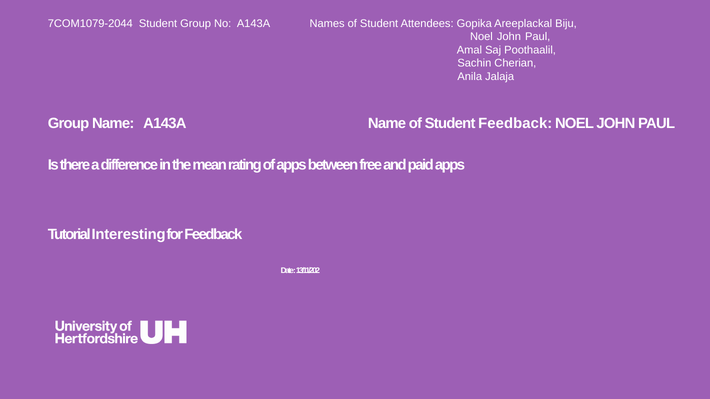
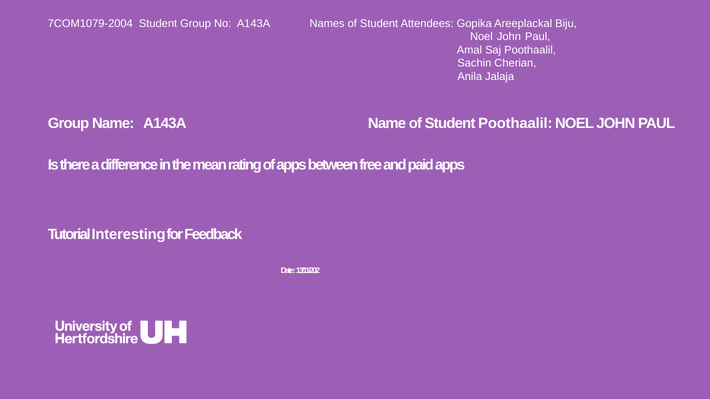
7COM1079-2044: 7COM1079-2044 -> 7COM1079-2004 (90, 23)
Student Feedback: Feedback -> Poothaalil (515, 124)
